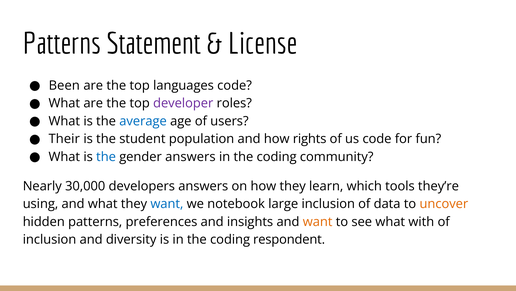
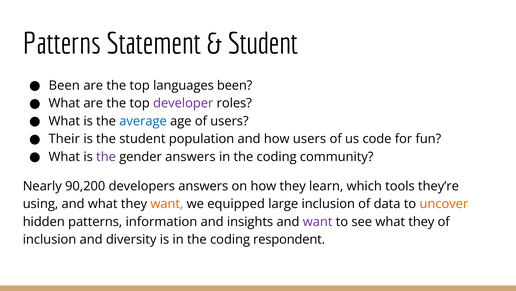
License: License -> Student (263, 44)
languages code: code -> been (235, 85)
how rights: rights -> users (310, 139)
the colour: blue -> purple (106, 156)
30,000: 30,000 -> 90,200 (85, 186)
want colour: blue -> orange (167, 203)
notebook: notebook -> equipped (236, 203)
preferences: preferences -> information (161, 221)
want colour: orange -> purple (318, 221)
see what with: with -> they (421, 221)
